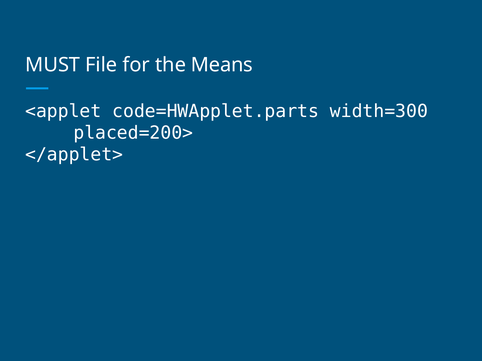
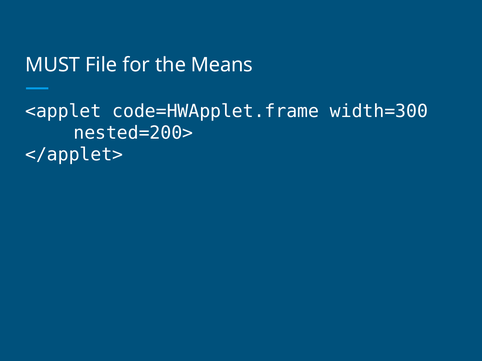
code=HWApplet.parts: code=HWApplet.parts -> code=HWApplet.frame (216, 111)
placed=200>: placed=200> -> nested=200> (133, 133)
